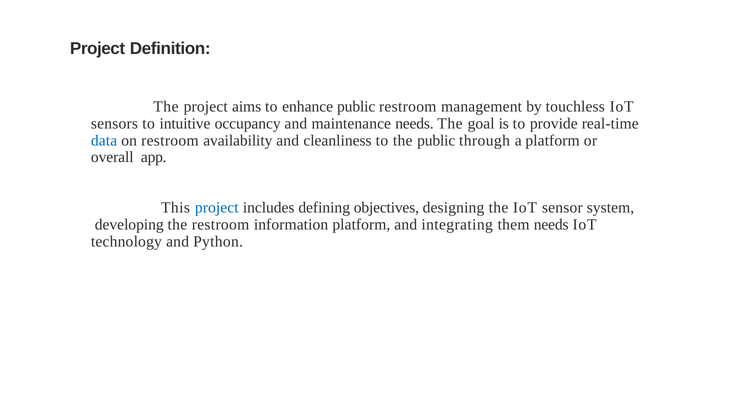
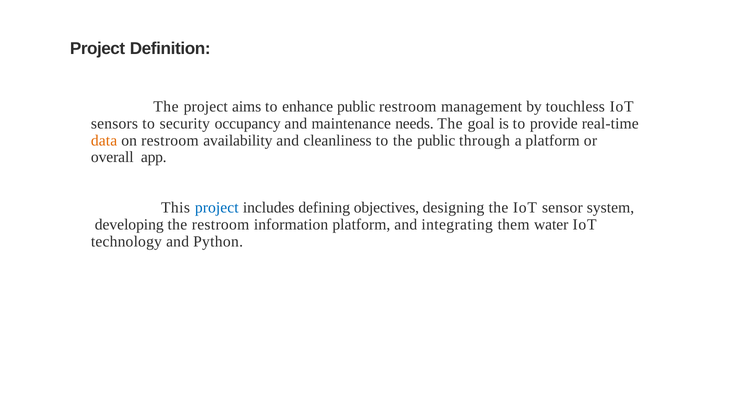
intuitive: intuitive -> security (185, 124)
data colour: blue -> orange (104, 140)
them needs: needs -> water (551, 225)
